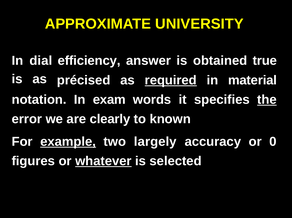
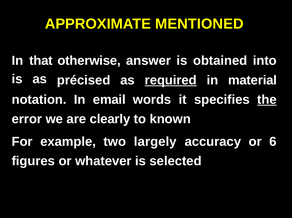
UNIVERSITY: UNIVERSITY -> MENTIONED (199, 24)
dial: dial -> that (41, 61)
efficiency: efficiency -> otherwise (89, 61)
true: true -> into (265, 61)
exam: exam -> email (109, 100)
example underline: present -> none (68, 142)
0: 0 -> 6 (273, 142)
whatever underline: present -> none (103, 162)
